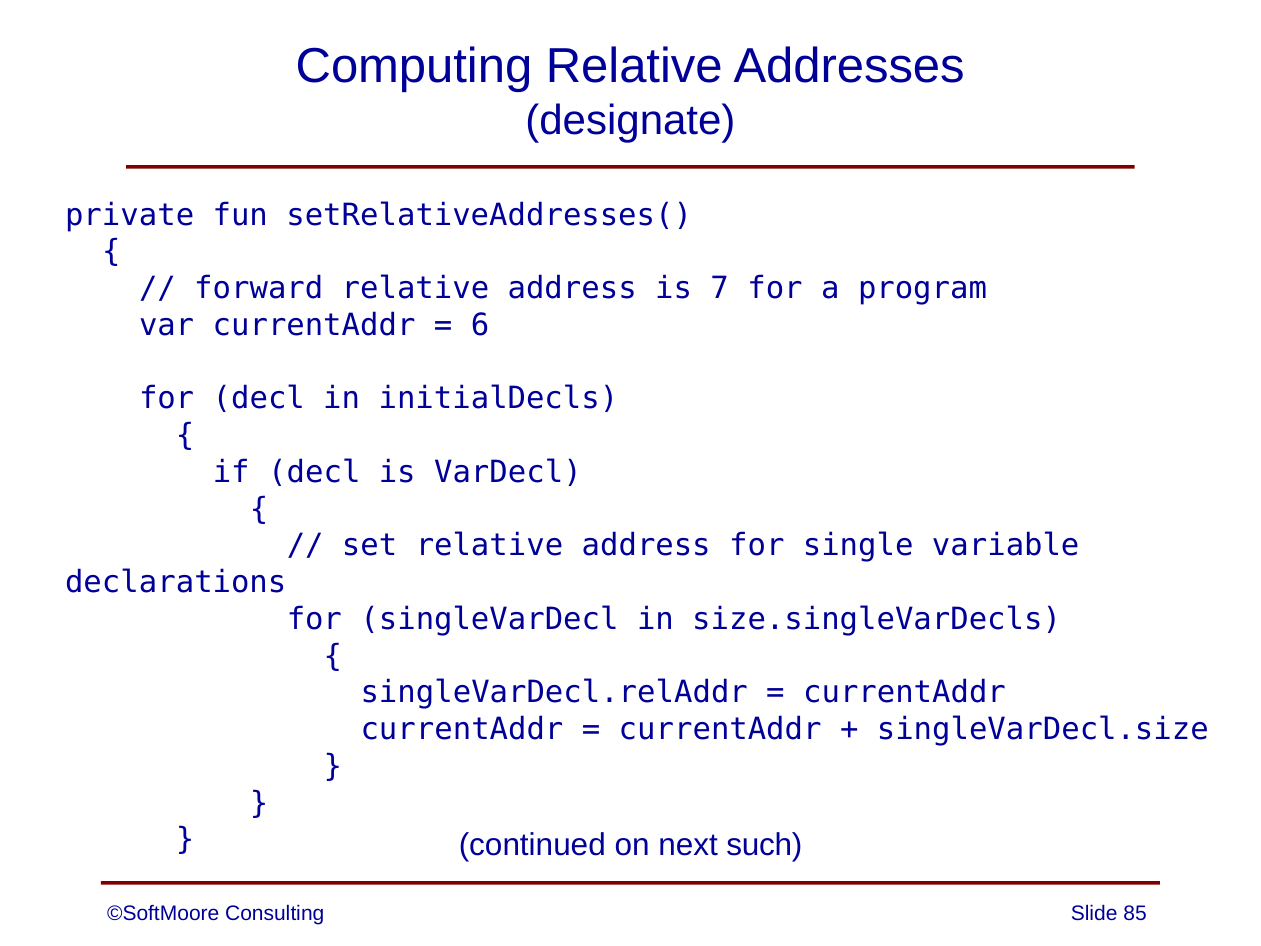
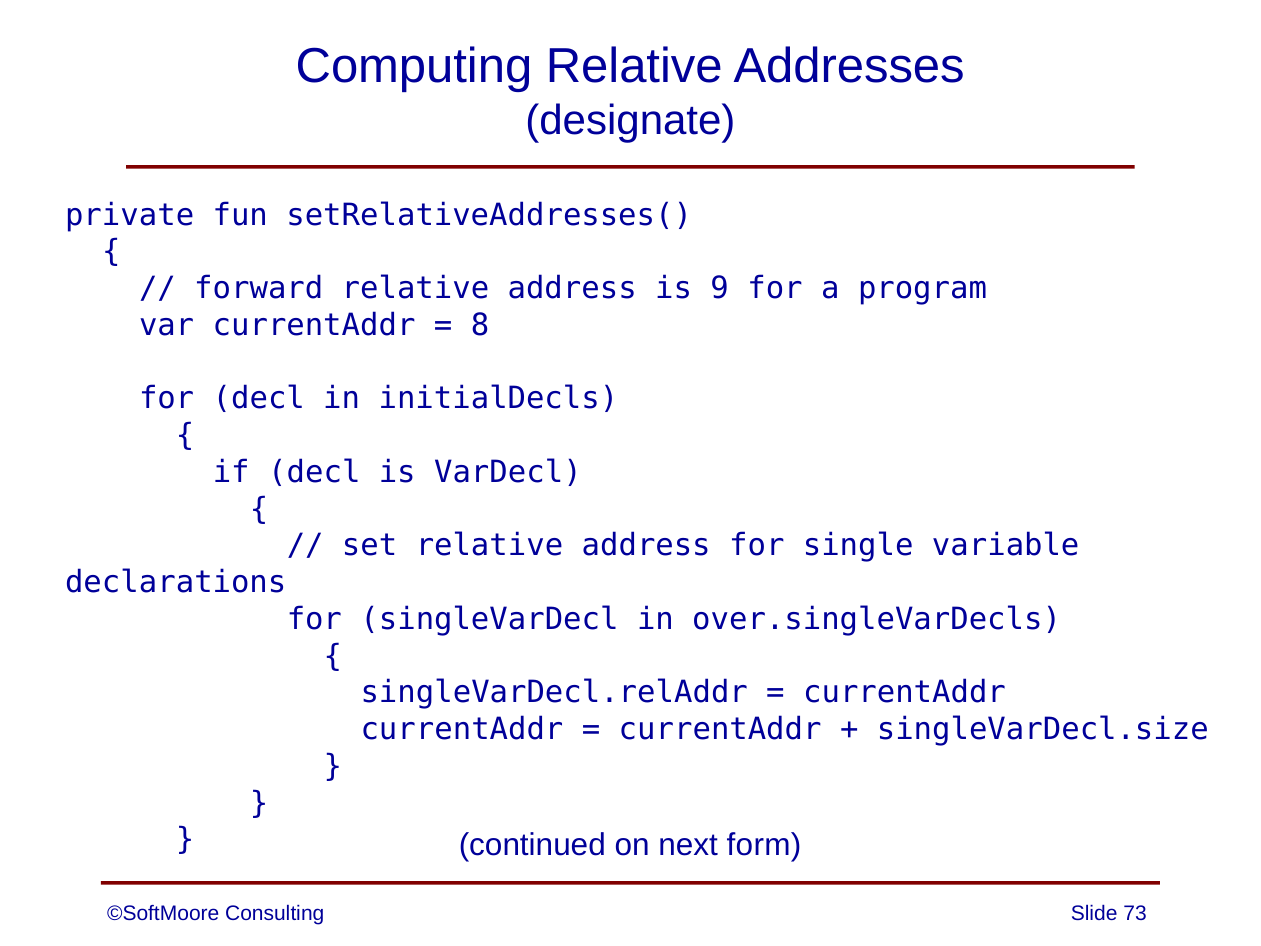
7: 7 -> 9 (720, 288)
6: 6 -> 8 (480, 325)
size.singleVarDecls: size.singleVarDecls -> over.singleVarDecls (877, 619)
such: such -> form (764, 845)
85: 85 -> 73 (1135, 914)
